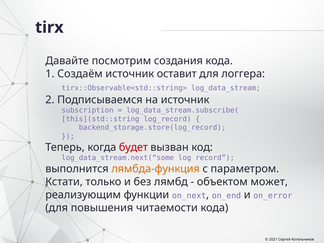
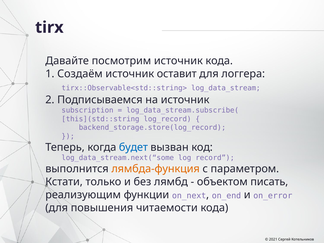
посмотрим создания: создания -> источник (178, 61)
будет colour: red -> blue (133, 147)
может: может -> писать (269, 182)
